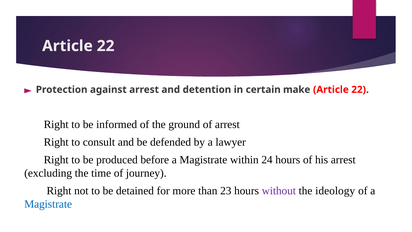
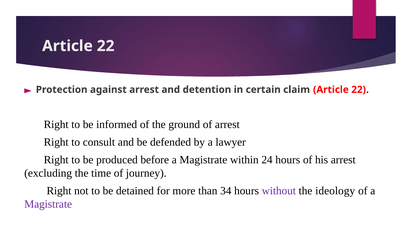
make: make -> claim (297, 90)
23: 23 -> 34 (226, 191)
Magistrate colour: blue -> purple (48, 204)
